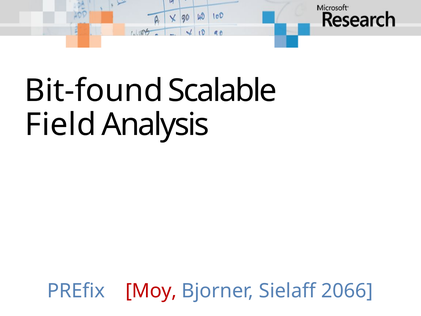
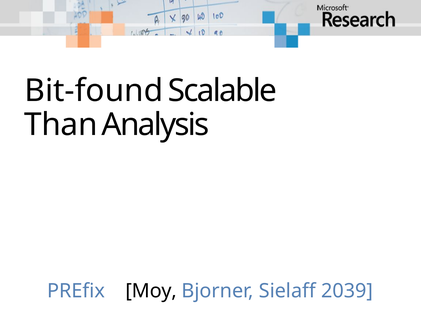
Field: Field -> Than (61, 125)
Moy colour: red -> black (151, 291)
2066: 2066 -> 2039 (347, 291)
